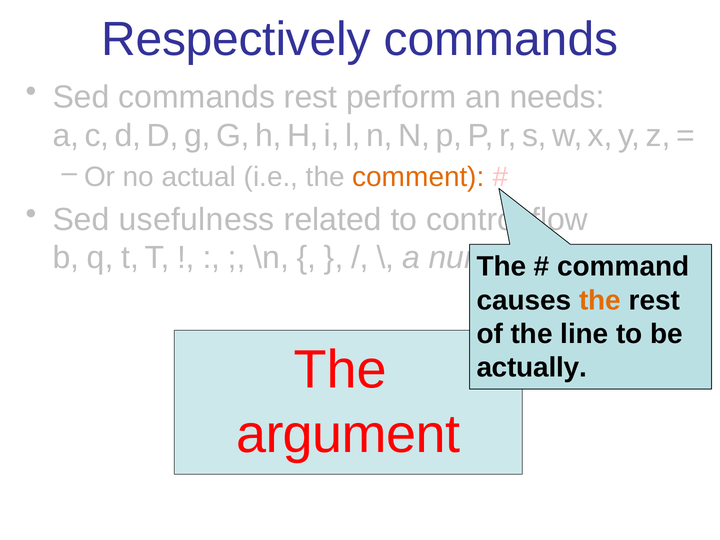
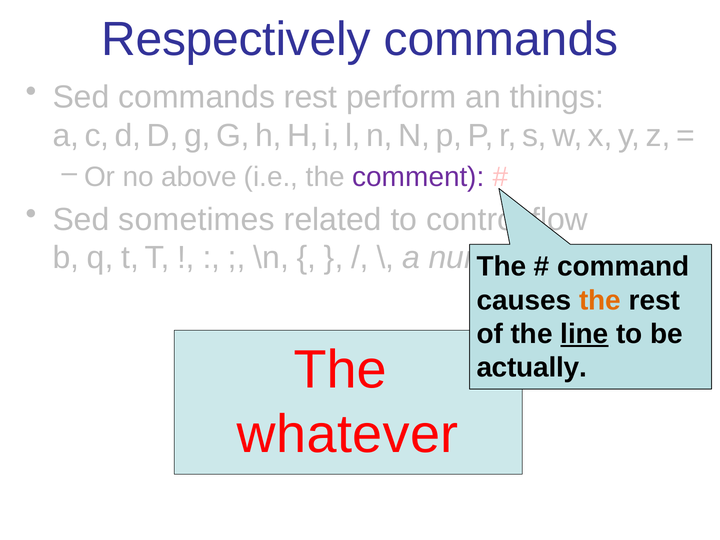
needs: needs -> things (557, 97)
actual: actual -> above (199, 177)
comment colour: orange -> purple (418, 177)
usefulness: usefulness -> sometimes (197, 219)
line underline: none -> present (584, 334)
argument: argument -> whatever (348, 435)
